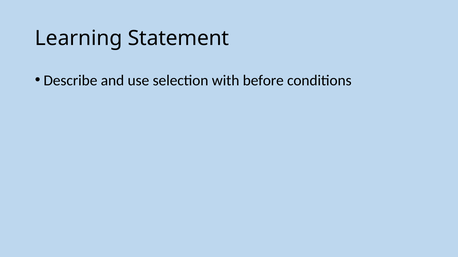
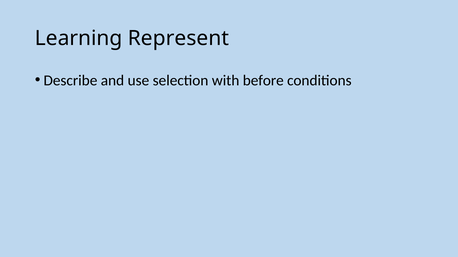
Statement: Statement -> Represent (178, 38)
